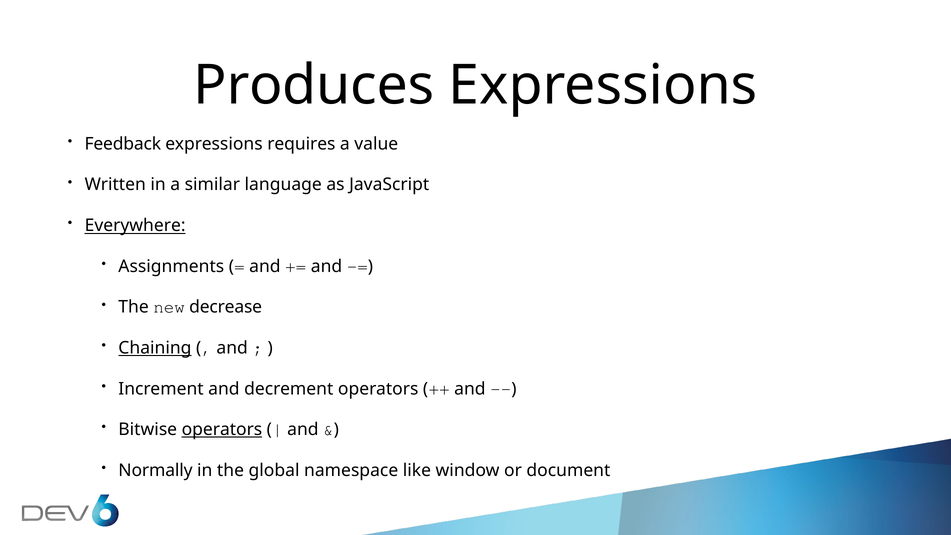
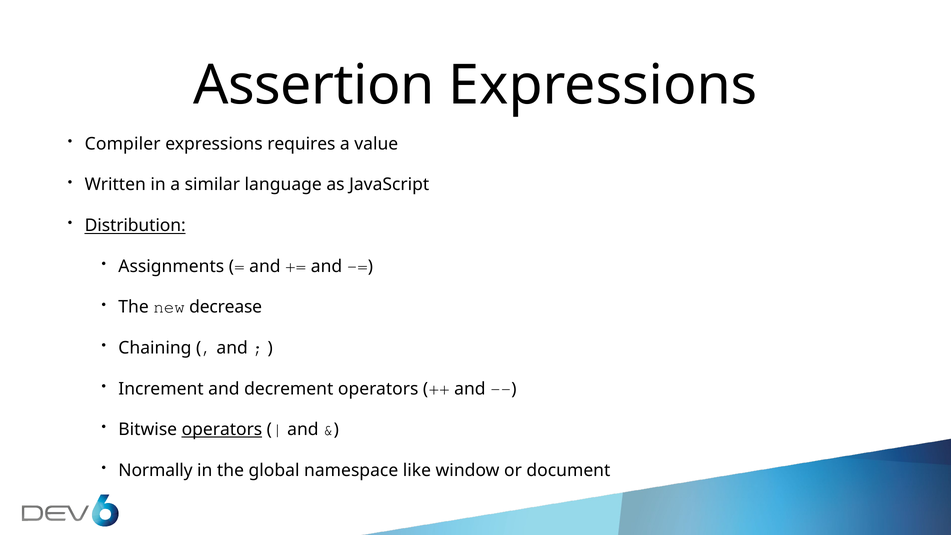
Produces: Produces -> Assertion (314, 86)
Feedback: Feedback -> Compiler (123, 144)
Everywhere: Everywhere -> Distribution (135, 225)
Chaining underline: present -> none (155, 348)
